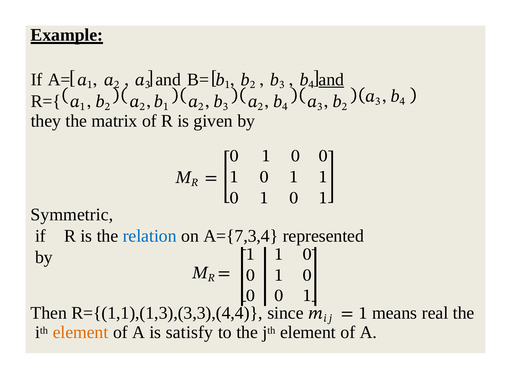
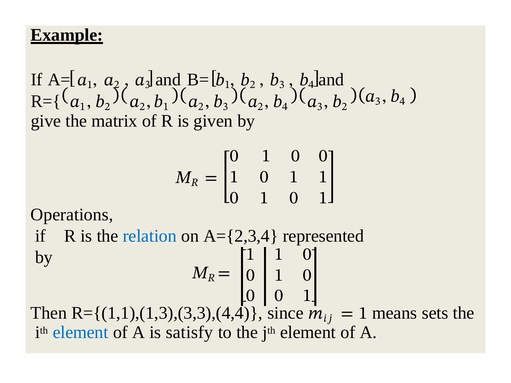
and underline: present -> none (331, 80)
they: they -> give (46, 121)
Symmetric: Symmetric -> Operations (72, 215)
A={7,3,4: A={7,3,4 -> A={2,3,4 (241, 236)
real: real -> sets (435, 313)
element colour: orange -> blue (81, 333)
